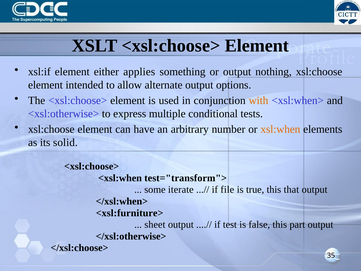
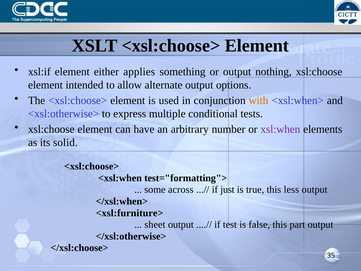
xsl:when colour: orange -> purple (280, 129)
test="transform">: test="transform"> -> test="formatting"> (186, 178)
iterate: iterate -> across (181, 189)
file: file -> just (227, 189)
that: that -> less (291, 189)
